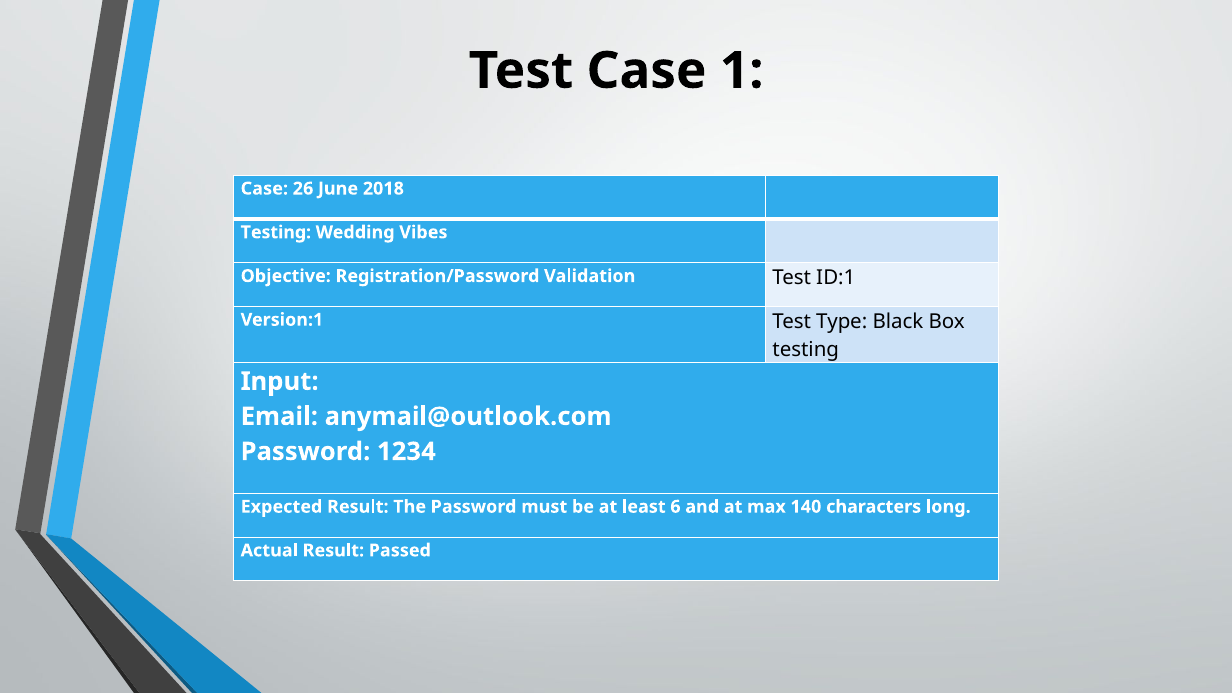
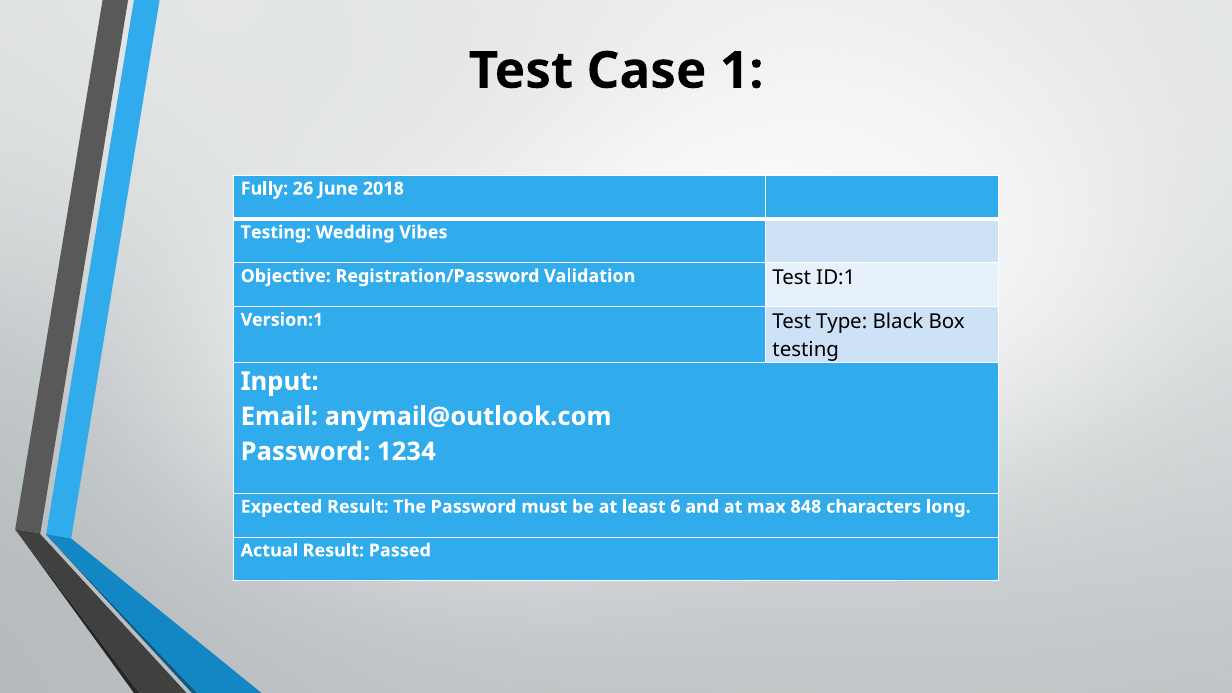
Case: Case -> Fully (264, 189)
140: 140 -> 848 (806, 507)
